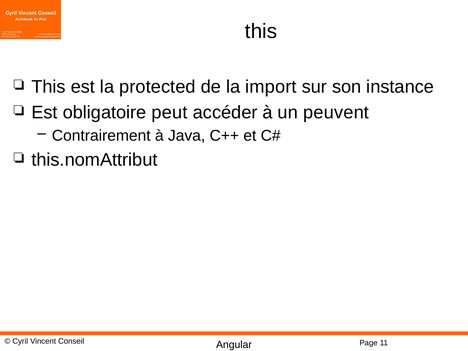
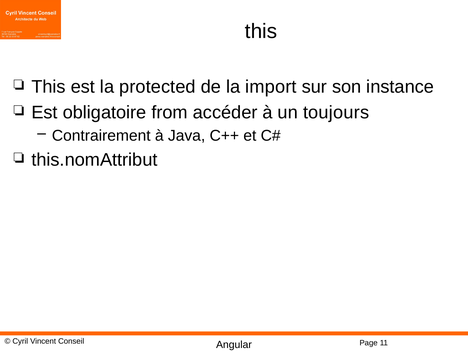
peut: peut -> from (170, 112)
peuvent: peuvent -> toujours (336, 112)
